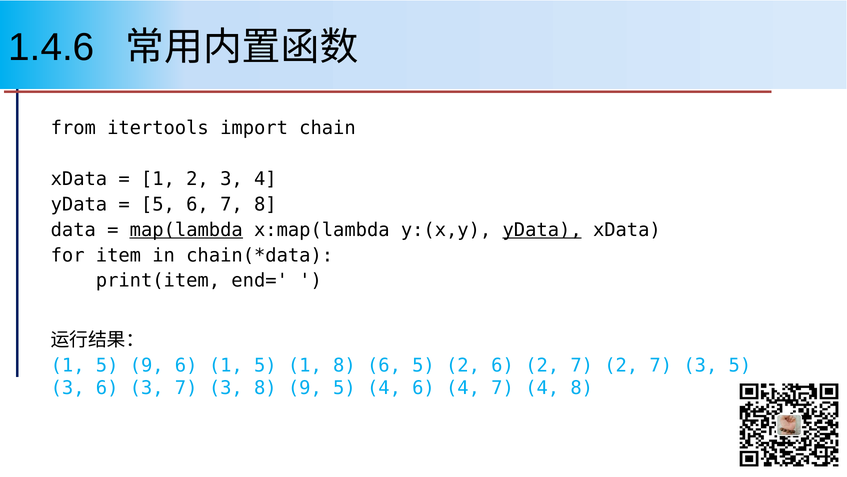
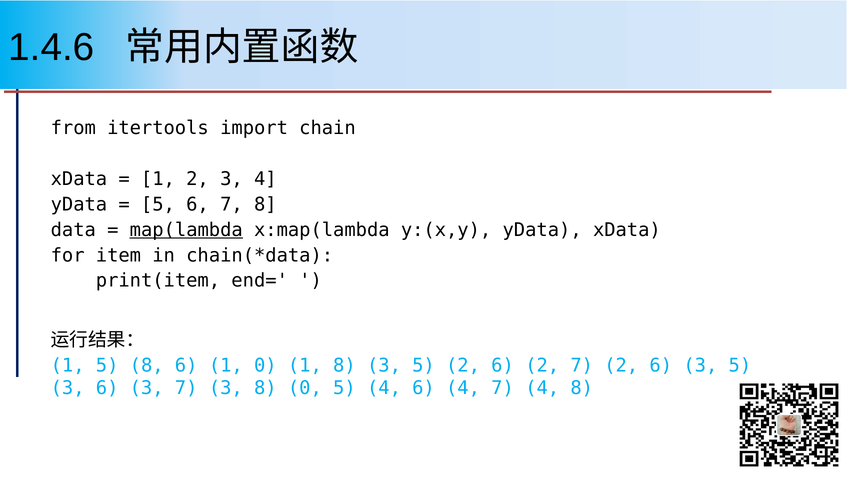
yData underline: present -> none (542, 230)
5 9: 9 -> 8 (147, 365)
6 1 5: 5 -> 0 (265, 365)
8 6: 6 -> 3 (384, 365)
7 2 7: 7 -> 6 (661, 365)
8 9: 9 -> 0 (305, 388)
